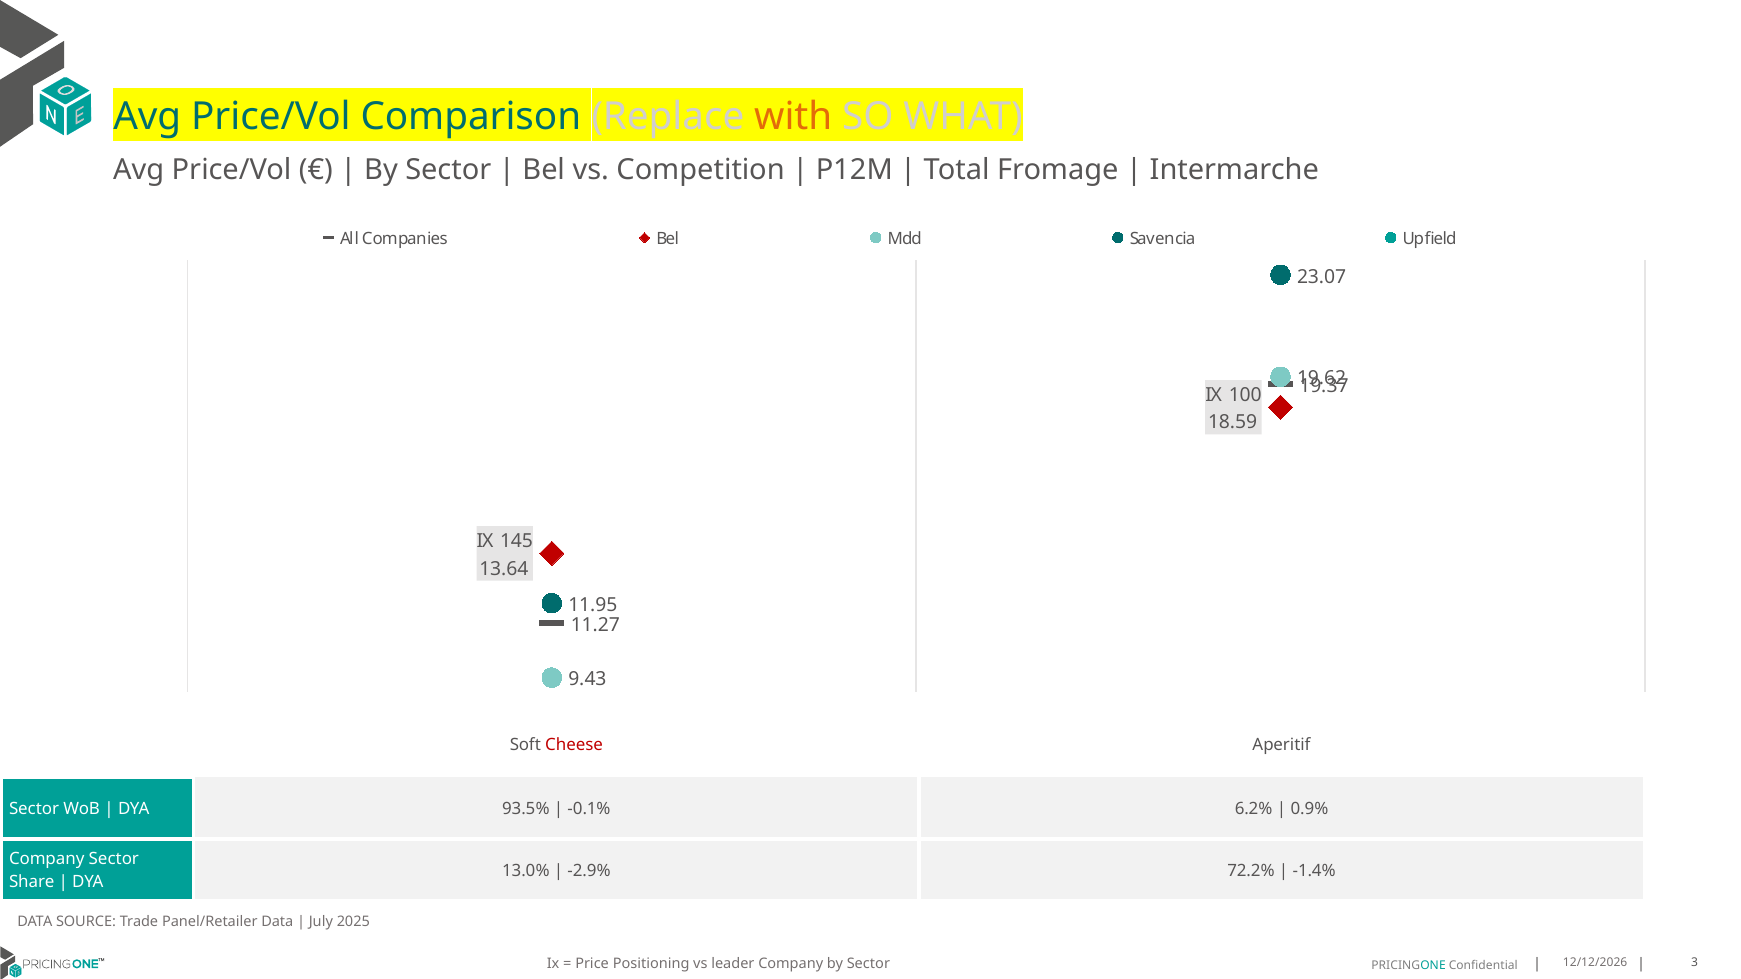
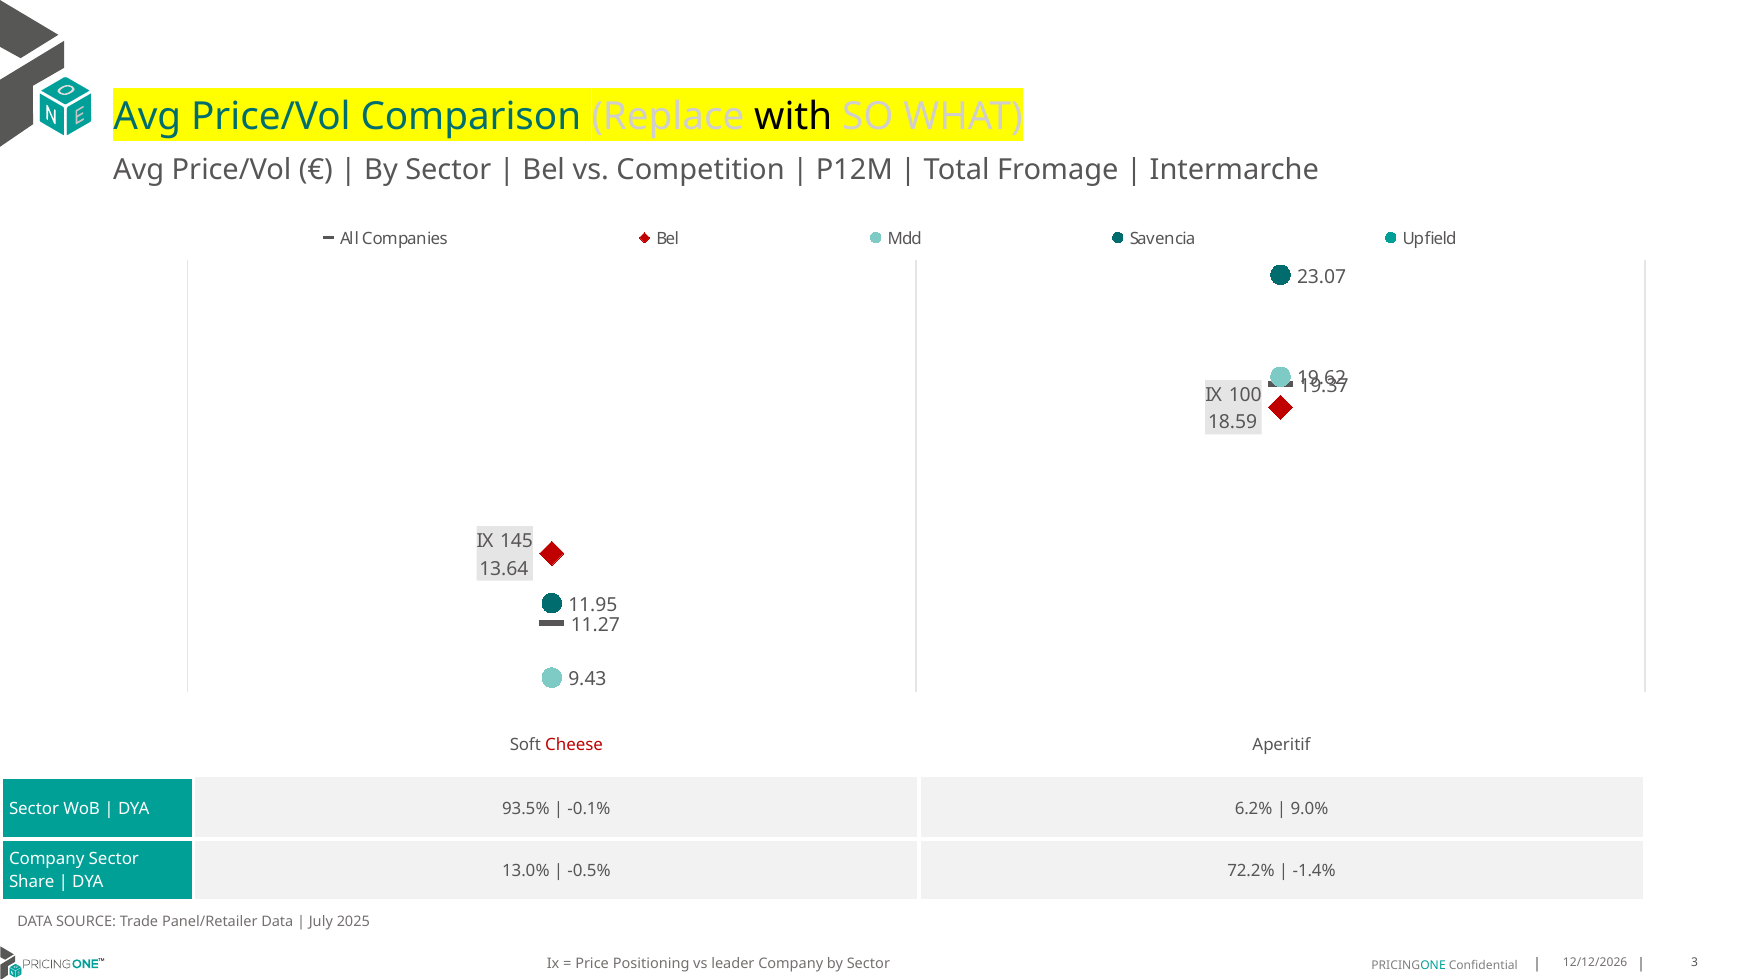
with colour: orange -> black (793, 117)
0.9%: 0.9% -> 9.0% (1309, 809)
-2.9%: -2.9% -> -0.5% (589, 871)
